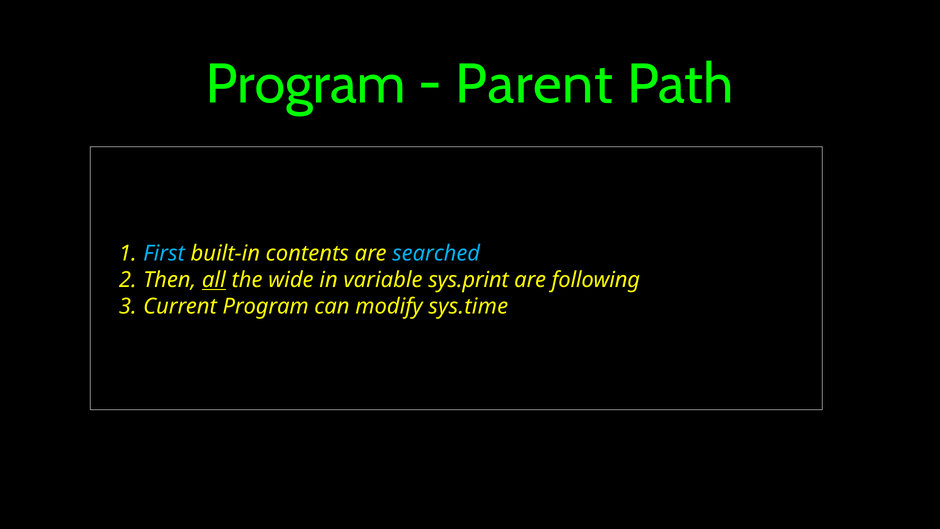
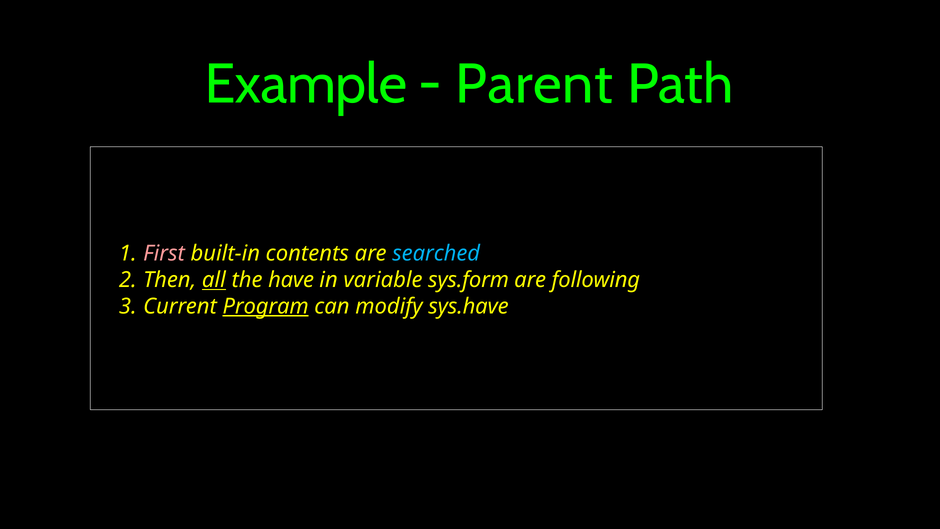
Program: Program -> Example (306, 84)
First colour: light blue -> pink (164, 253)
wide: wide -> have (291, 280)
sys.print: sys.print -> sys.form (469, 280)
Program underline: none -> present (266, 306)
sys.time: sys.time -> sys.have (469, 306)
